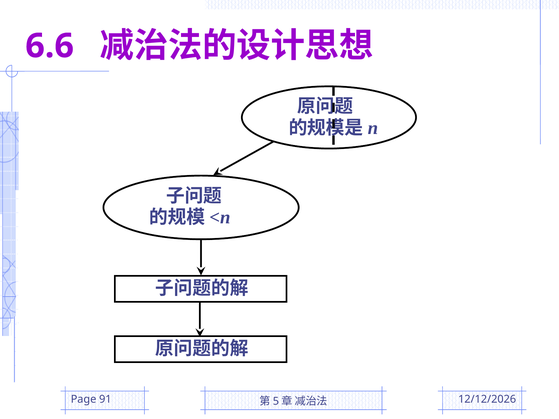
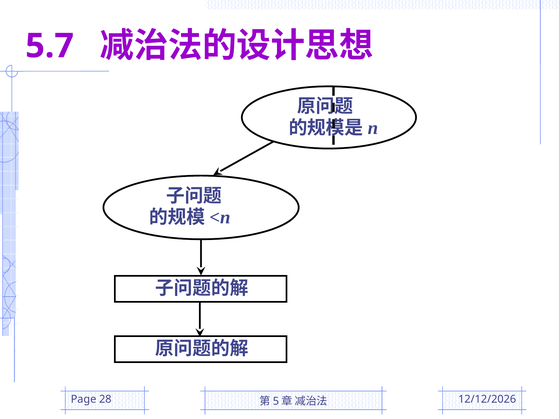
6.6: 6.6 -> 5.7 (50, 46)
91: 91 -> 28 (105, 400)
